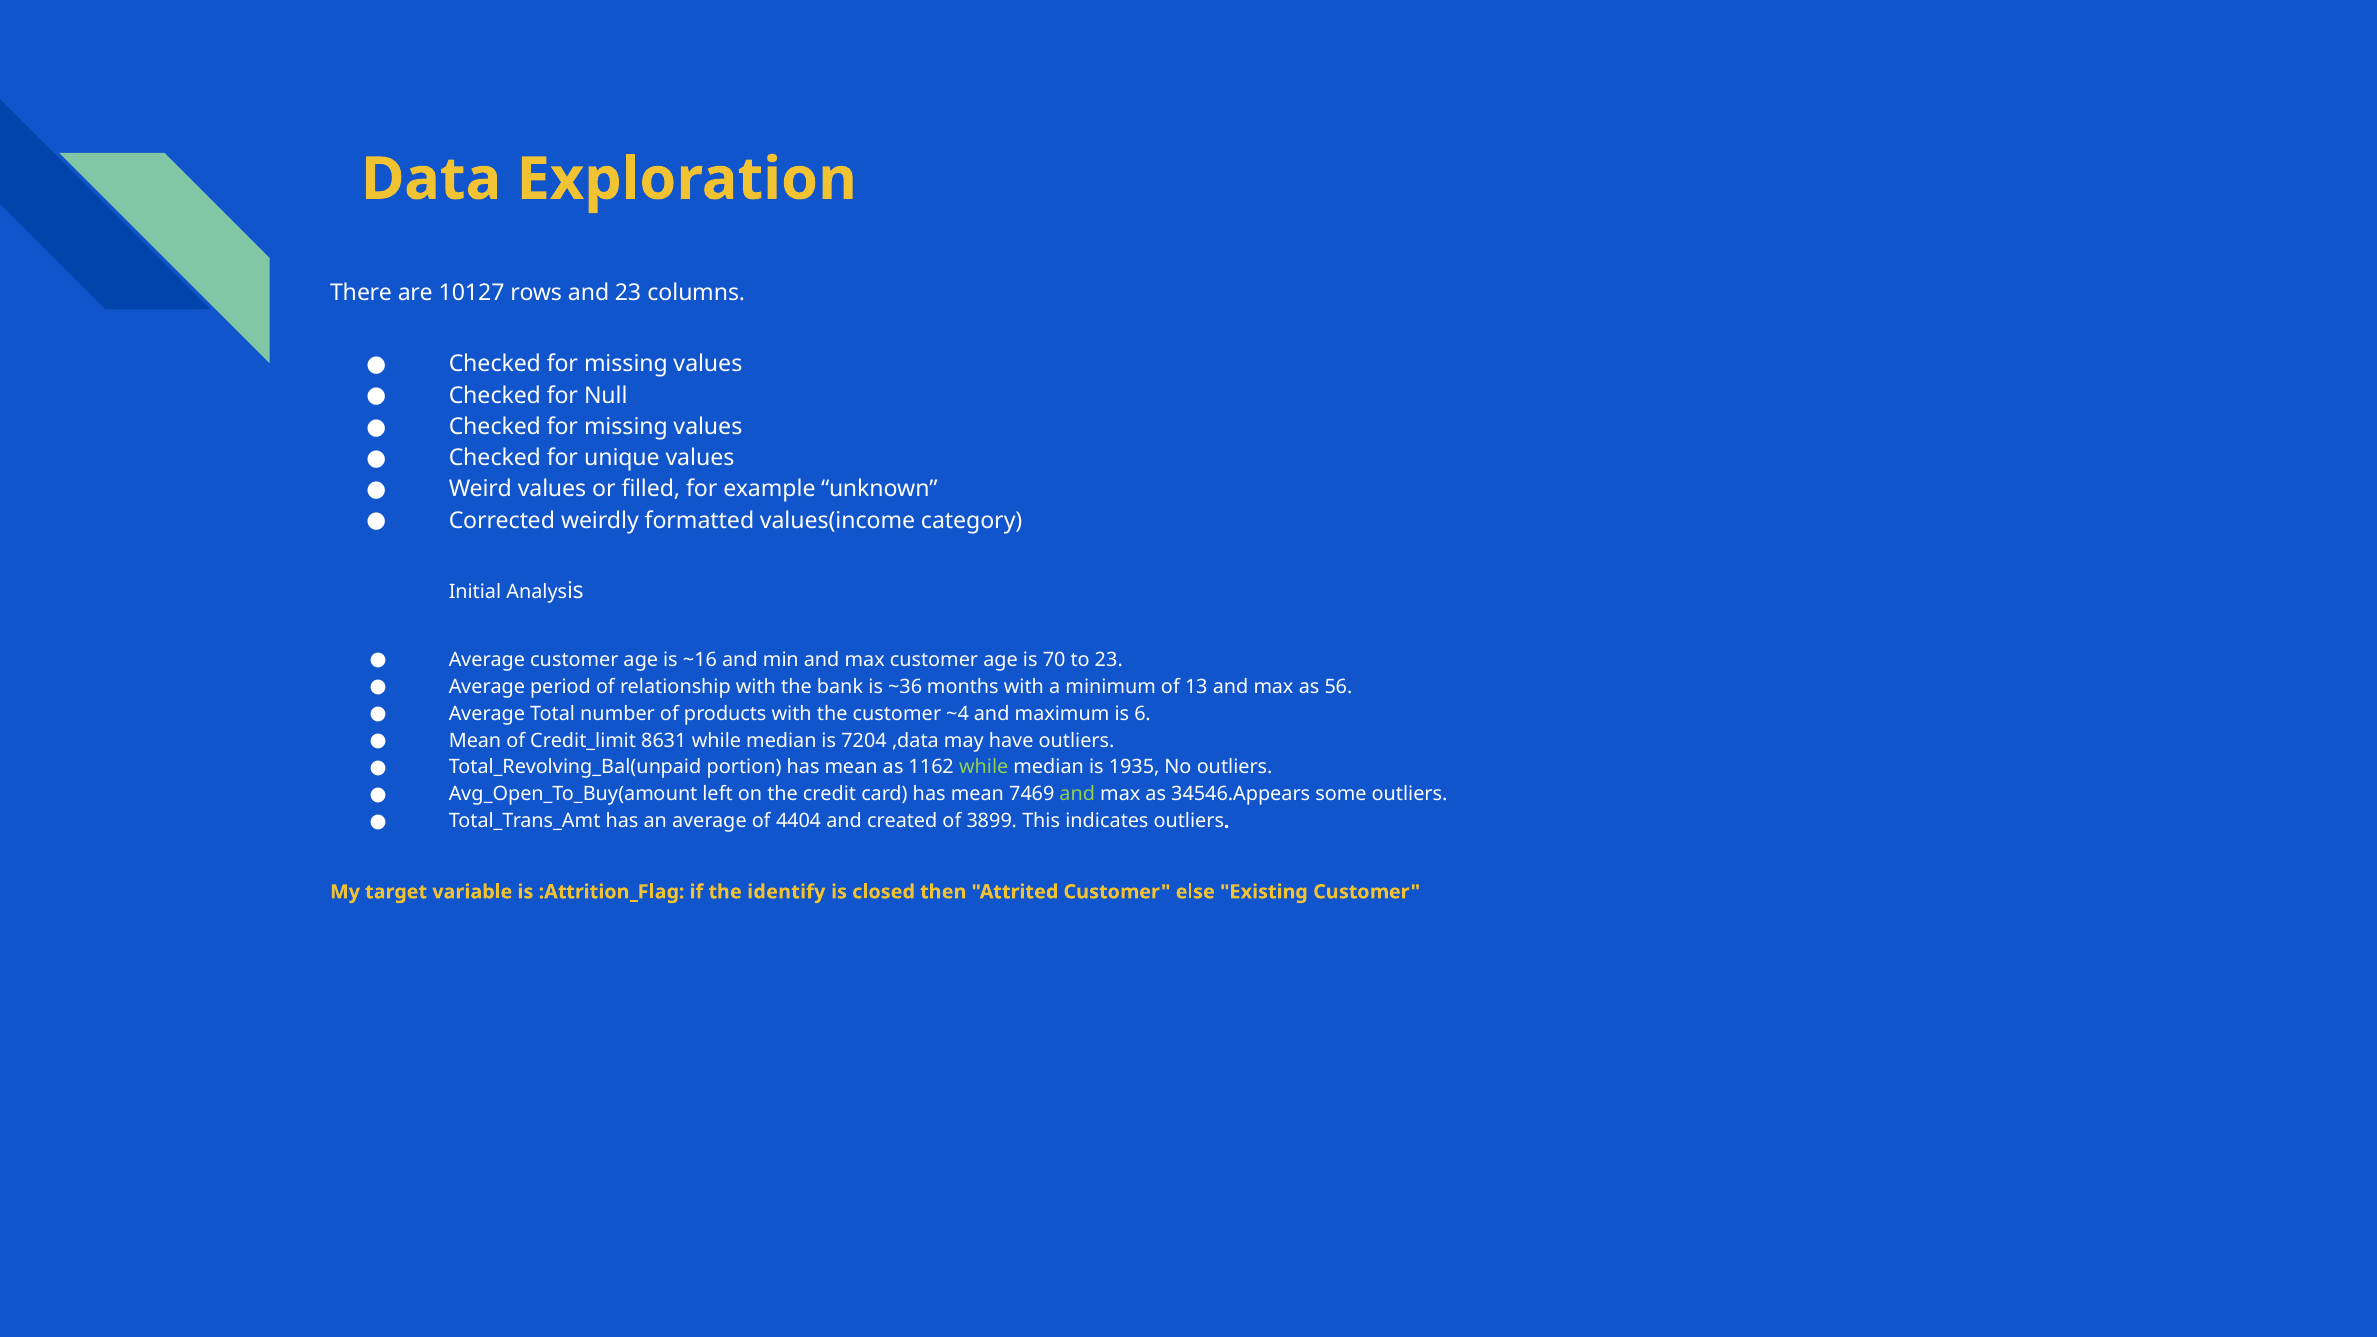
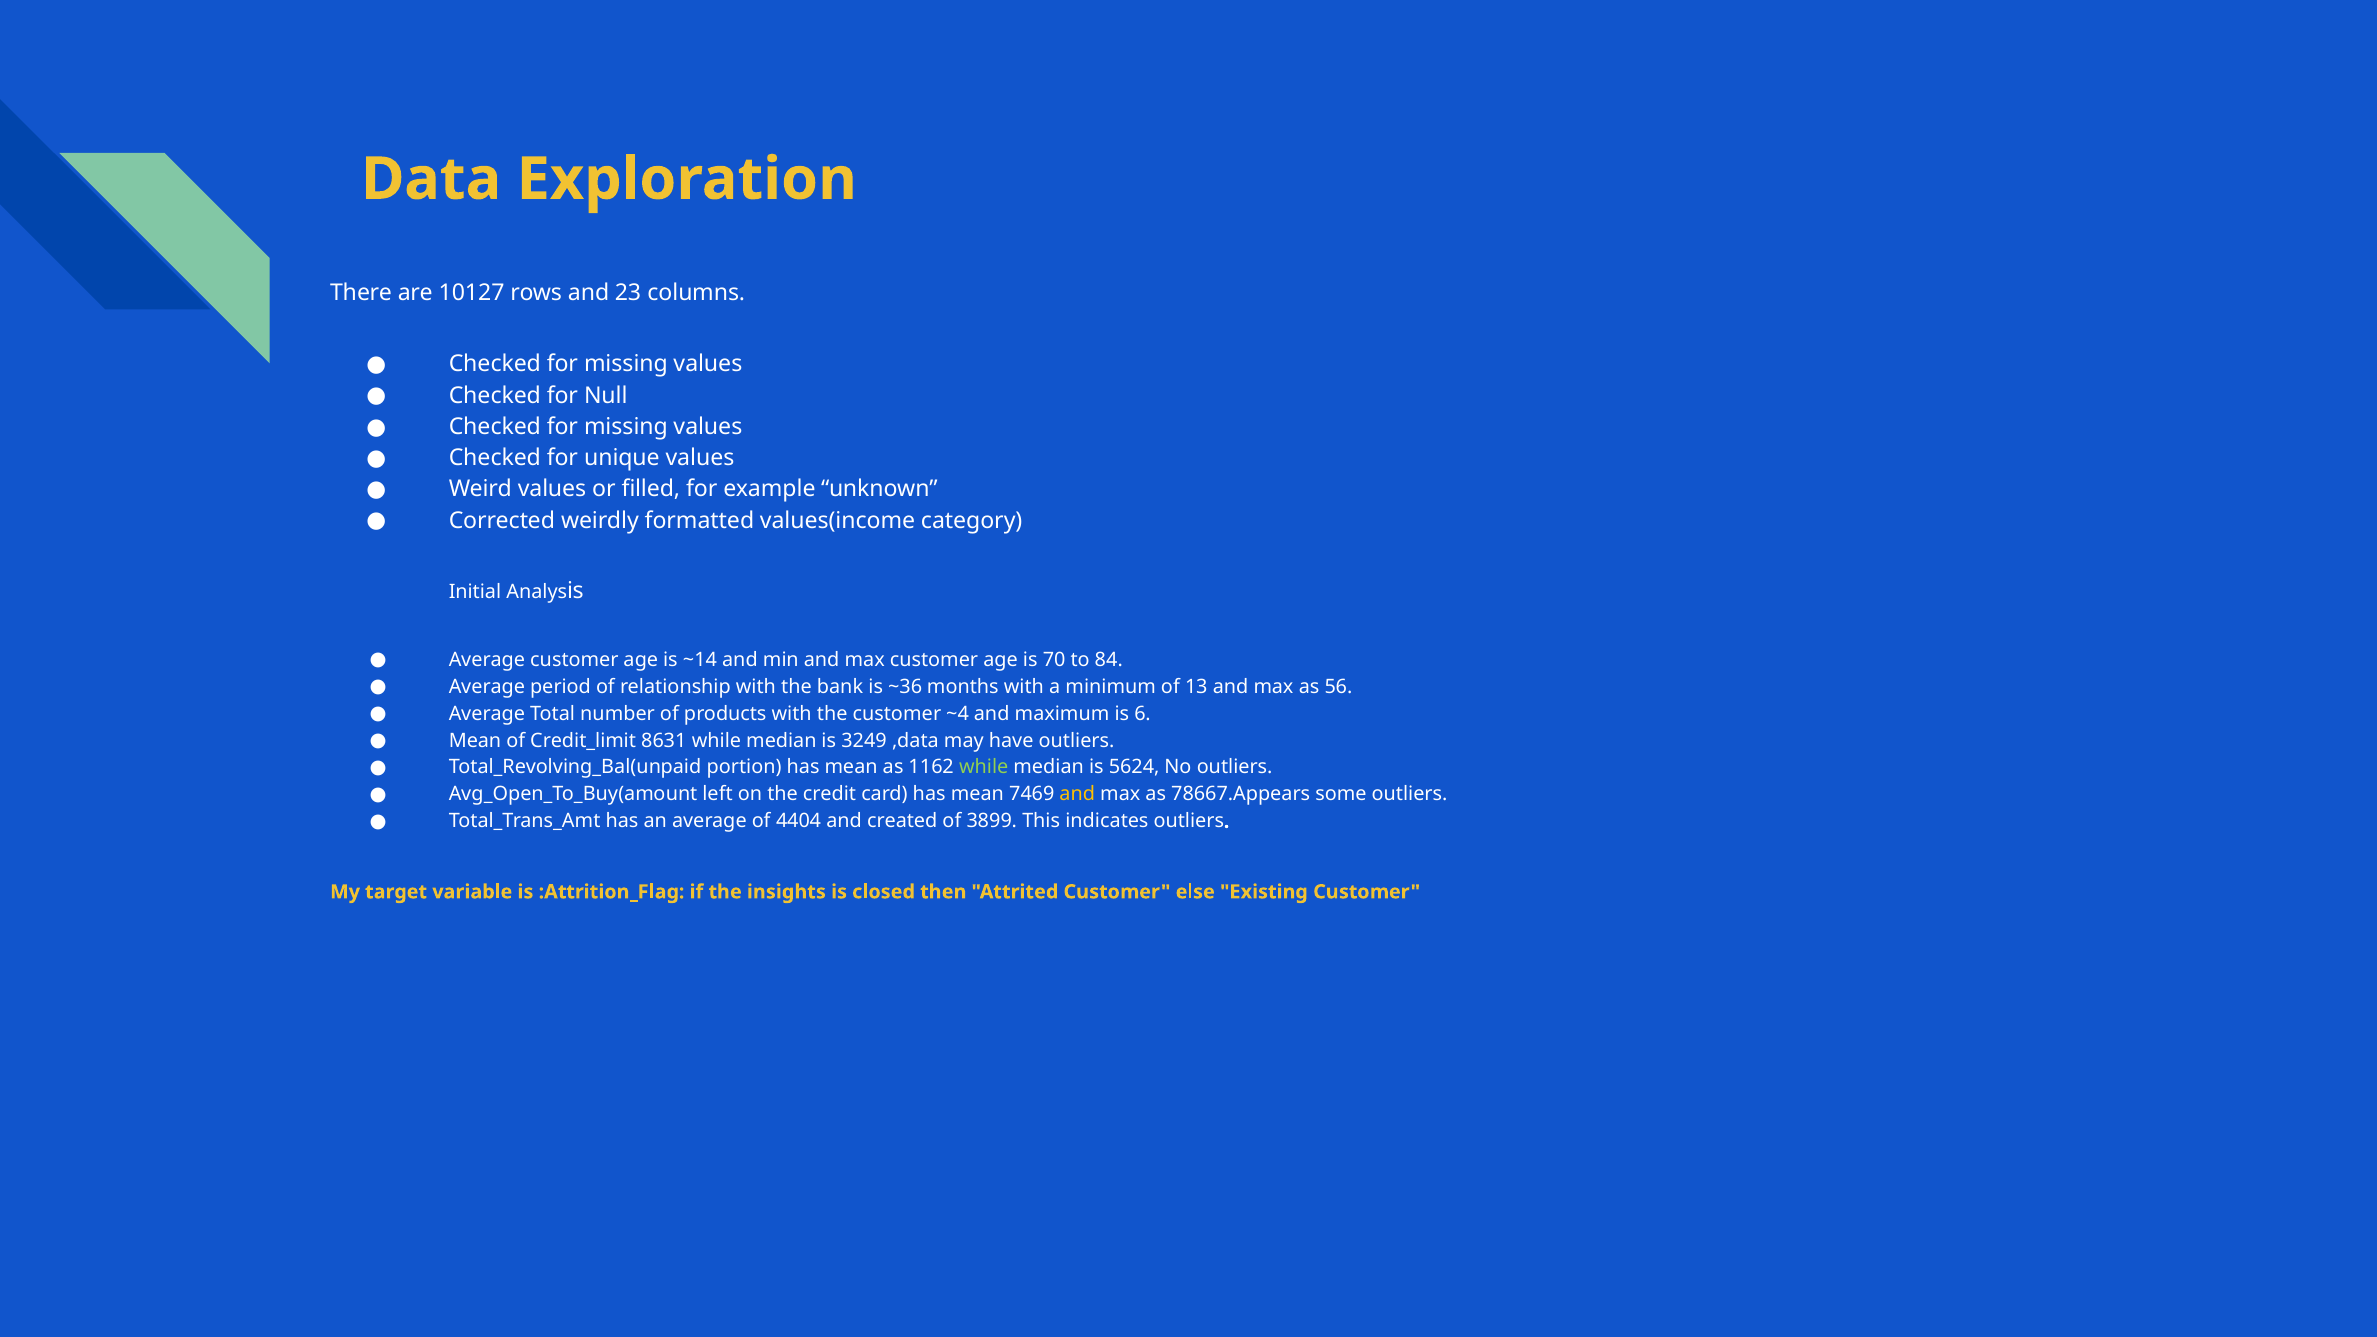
~16: ~16 -> ~14 (700, 660)
to 23: 23 -> 84 (1109, 660)
7204: 7204 -> 3249 (864, 741)
1935: 1935 -> 5624 (1134, 767)
and colour: light green -> yellow (1077, 794)
34546.Appears: 34546.Appears -> 78667.Appears (1241, 794)
identify: identify -> insights (786, 892)
